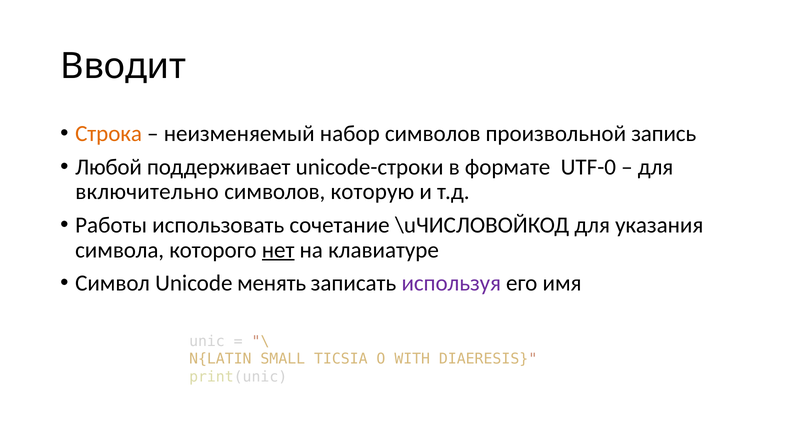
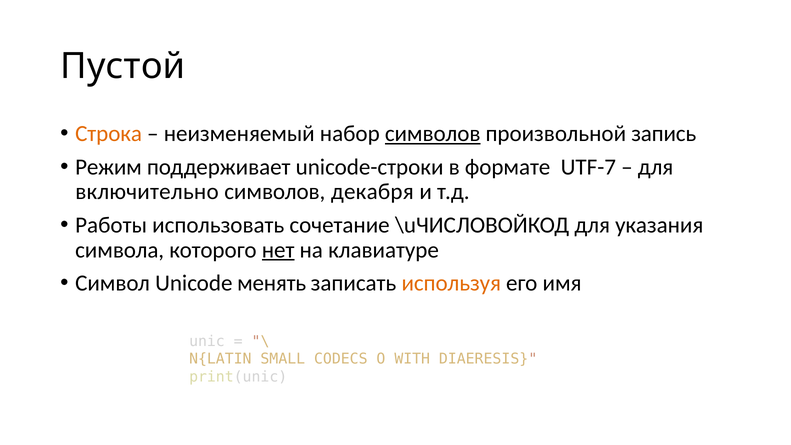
Вводит: Вводит -> Пустой (123, 66)
символов underline: none -> present (433, 134)
Любой: Любой -> Режим (108, 167)
UTF-0: UTF-0 -> UTF-7 (588, 167)
которую: которую -> декабря (372, 192)
используя colour: purple -> orange (451, 283)
TICSIA: TICSIA -> CODECS (341, 359)
